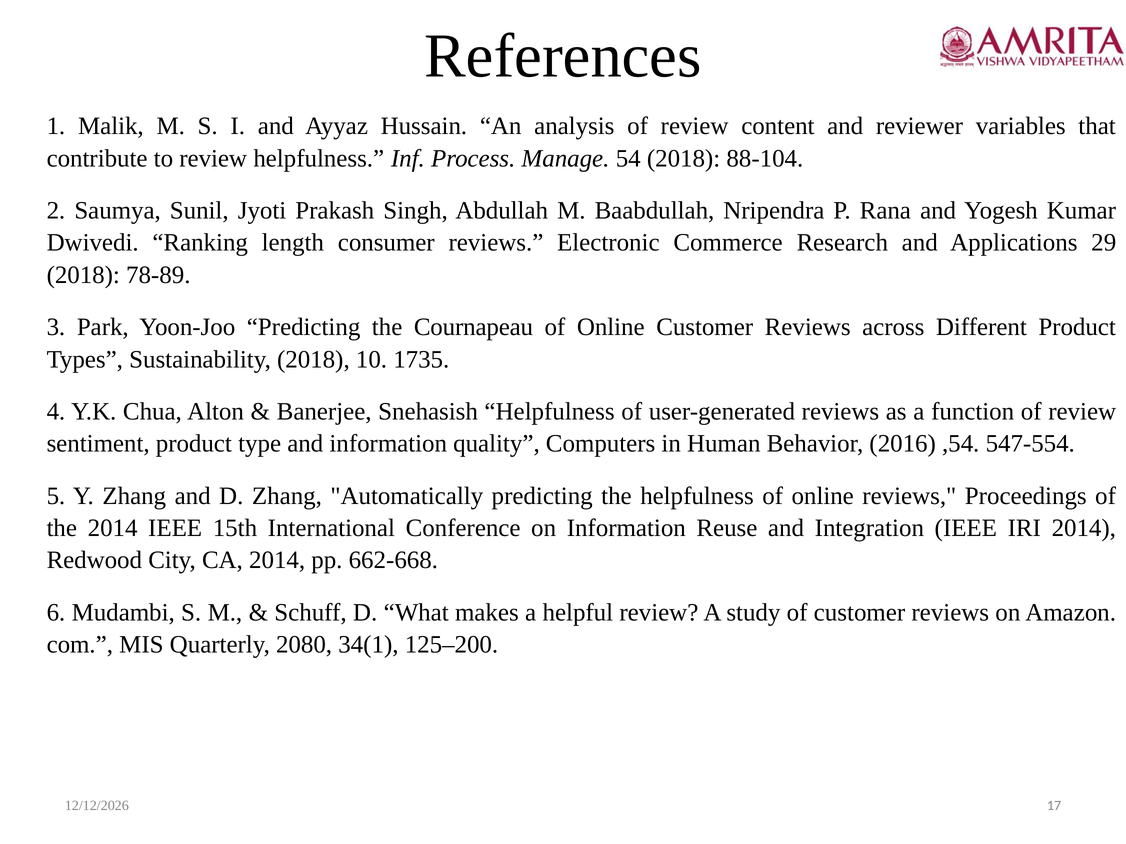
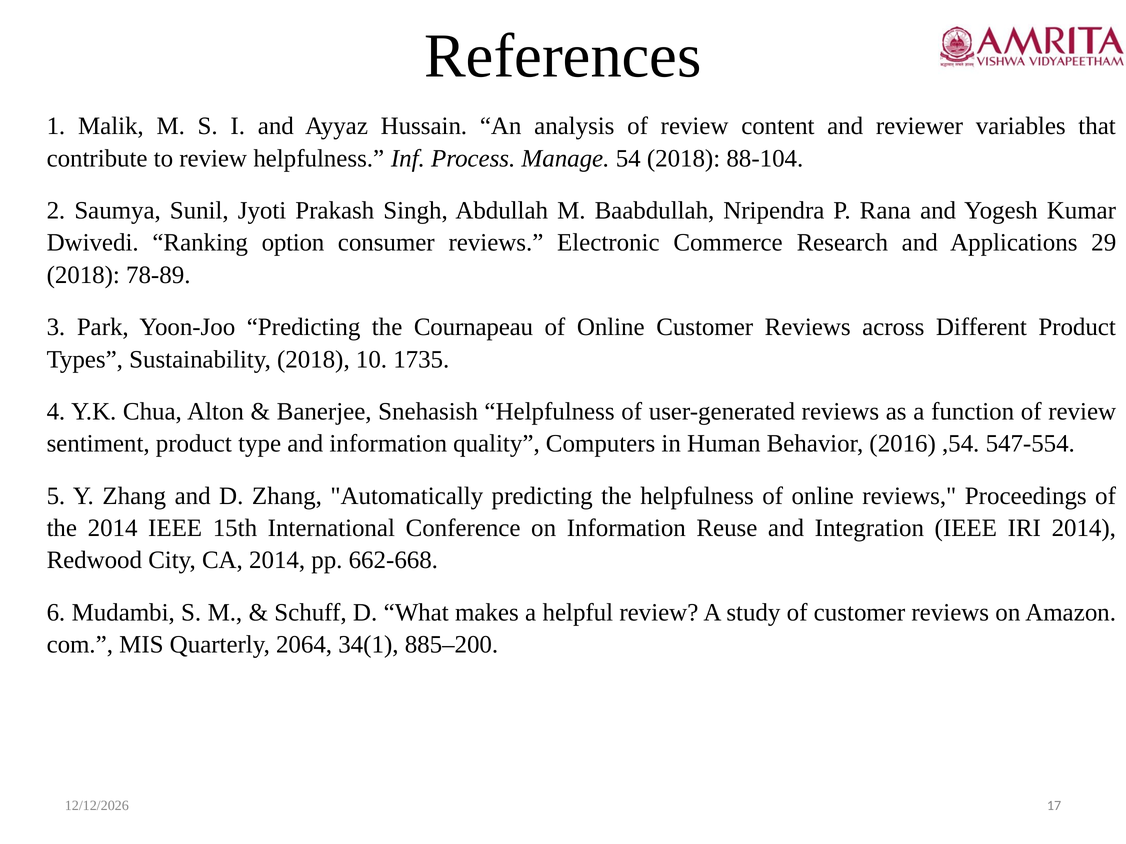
length: length -> option (293, 243)
2080: 2080 -> 2064 (304, 645)
125–200: 125–200 -> 885–200 (451, 645)
